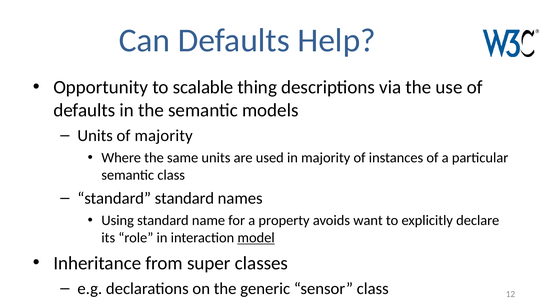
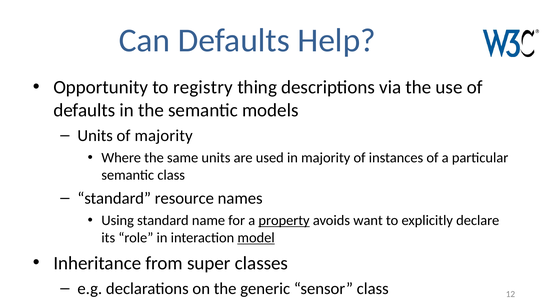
scalable: scalable -> registry (203, 87)
standard standard: standard -> resource (184, 199)
property underline: none -> present (284, 221)
